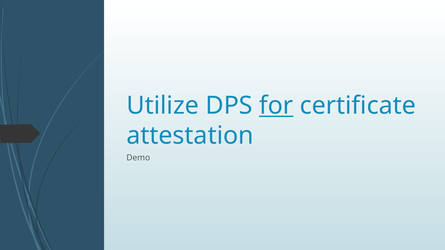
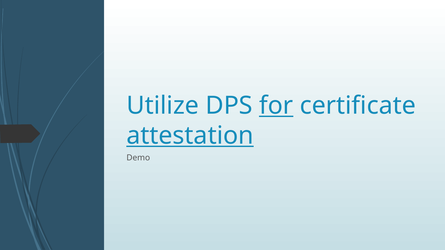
attestation underline: none -> present (190, 136)
